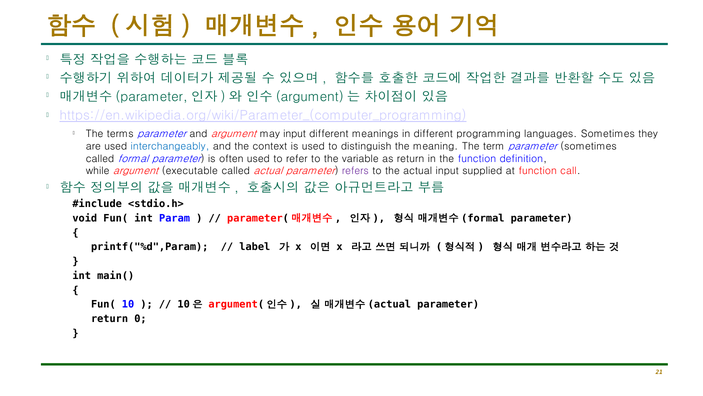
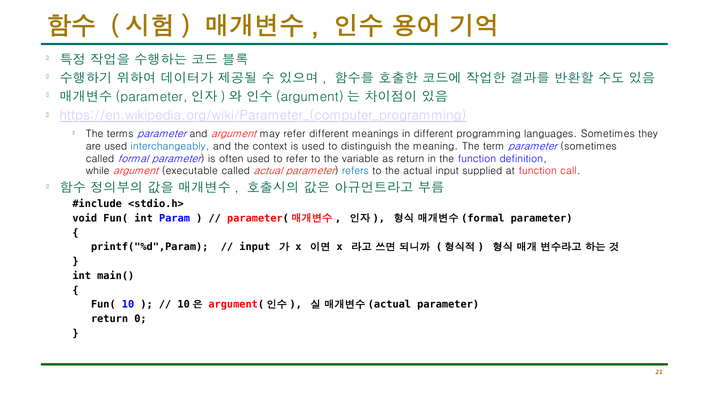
may input: input -> refer (294, 134)
refers colour: purple -> blue (355, 171)
label: label -> input (255, 247)
